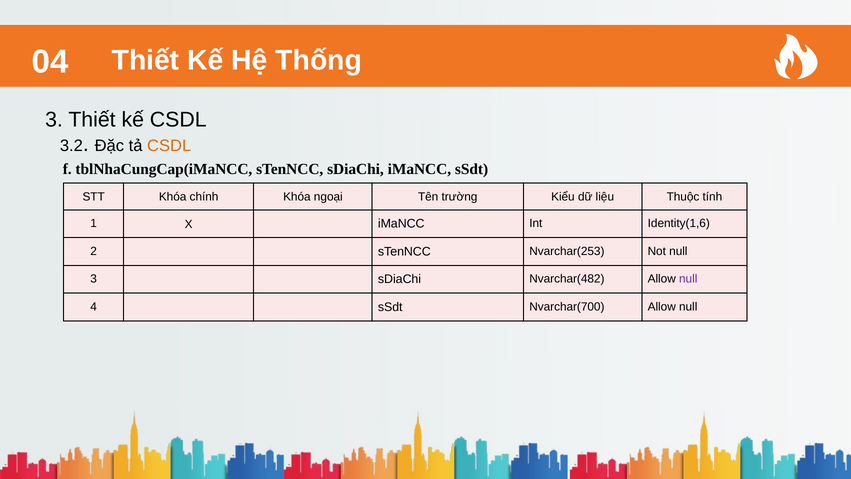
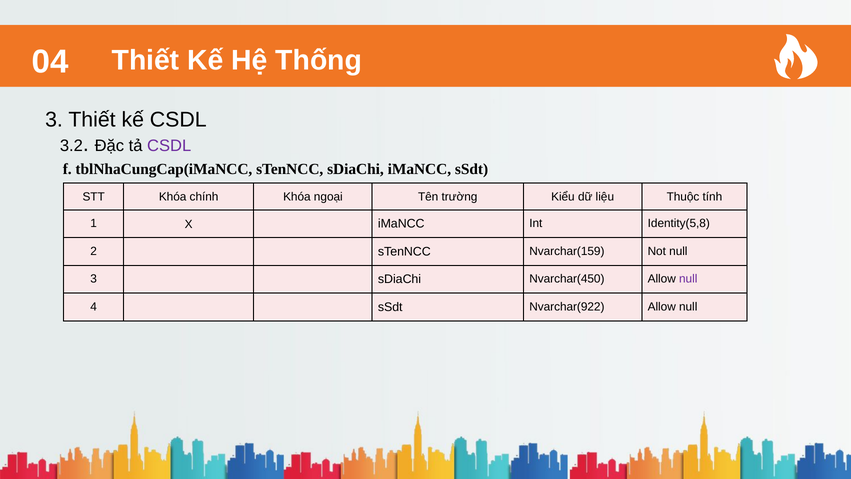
CSDL colour: orange -> purple (169, 146)
Identity(1,6: Identity(1,6 -> Identity(5,8 (679, 223)
Nvarchar(253: Nvarchar(253 -> Nvarchar(159 (567, 251)
Nvarchar(482: Nvarchar(482 -> Nvarchar(450 (567, 279)
Nvarchar(700: Nvarchar(700 -> Nvarchar(922 (567, 307)
